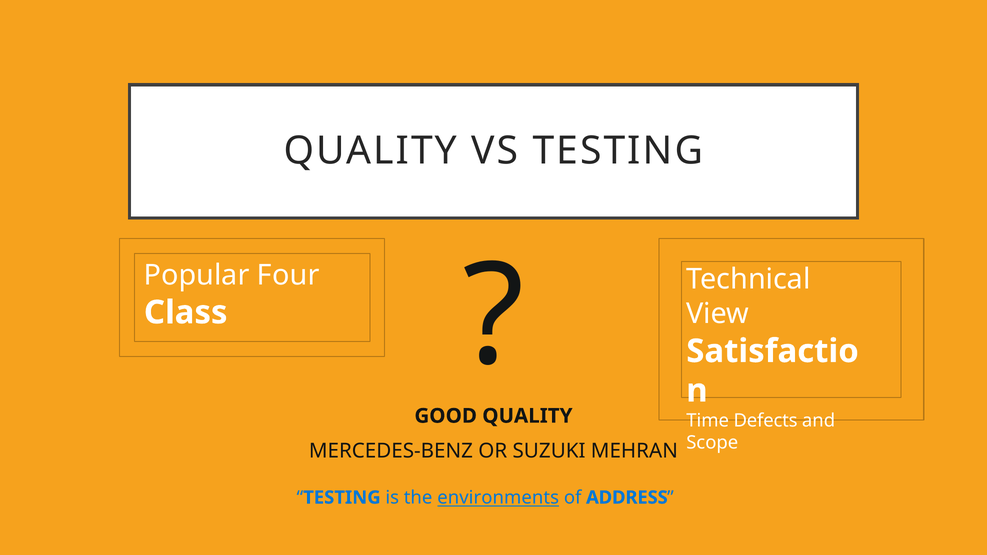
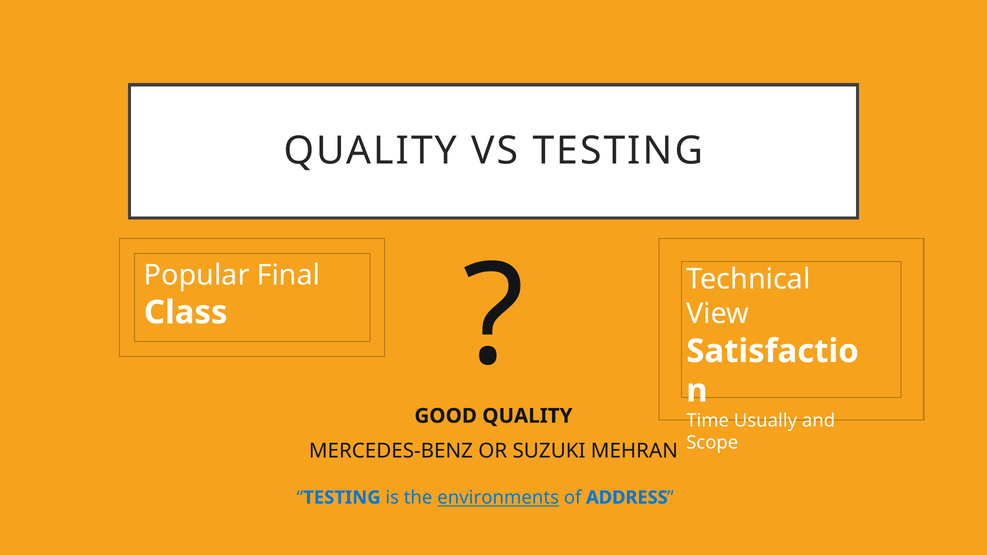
Four: Four -> Final (288, 275)
Defects: Defects -> Usually (765, 421)
